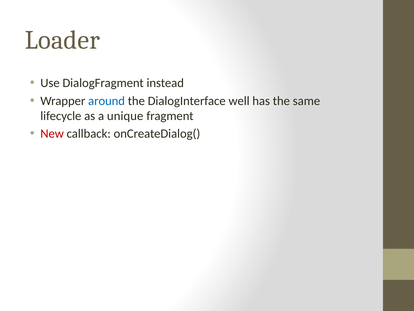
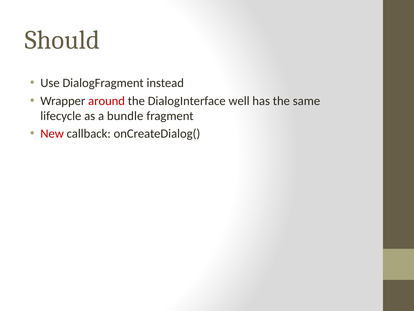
Loader: Loader -> Should (62, 40)
around colour: blue -> red (107, 101)
unique: unique -> bundle (125, 116)
